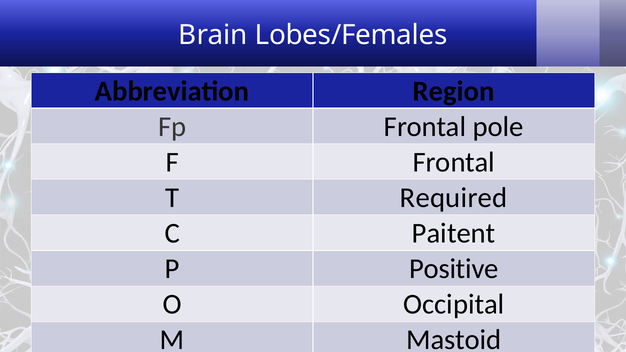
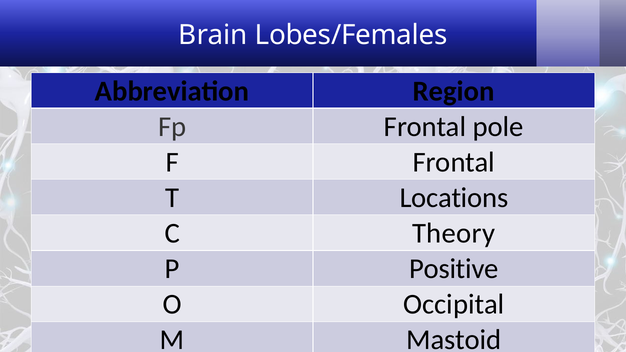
Required: Required -> Locations (454, 198)
Paitent: Paitent -> Theory (454, 233)
